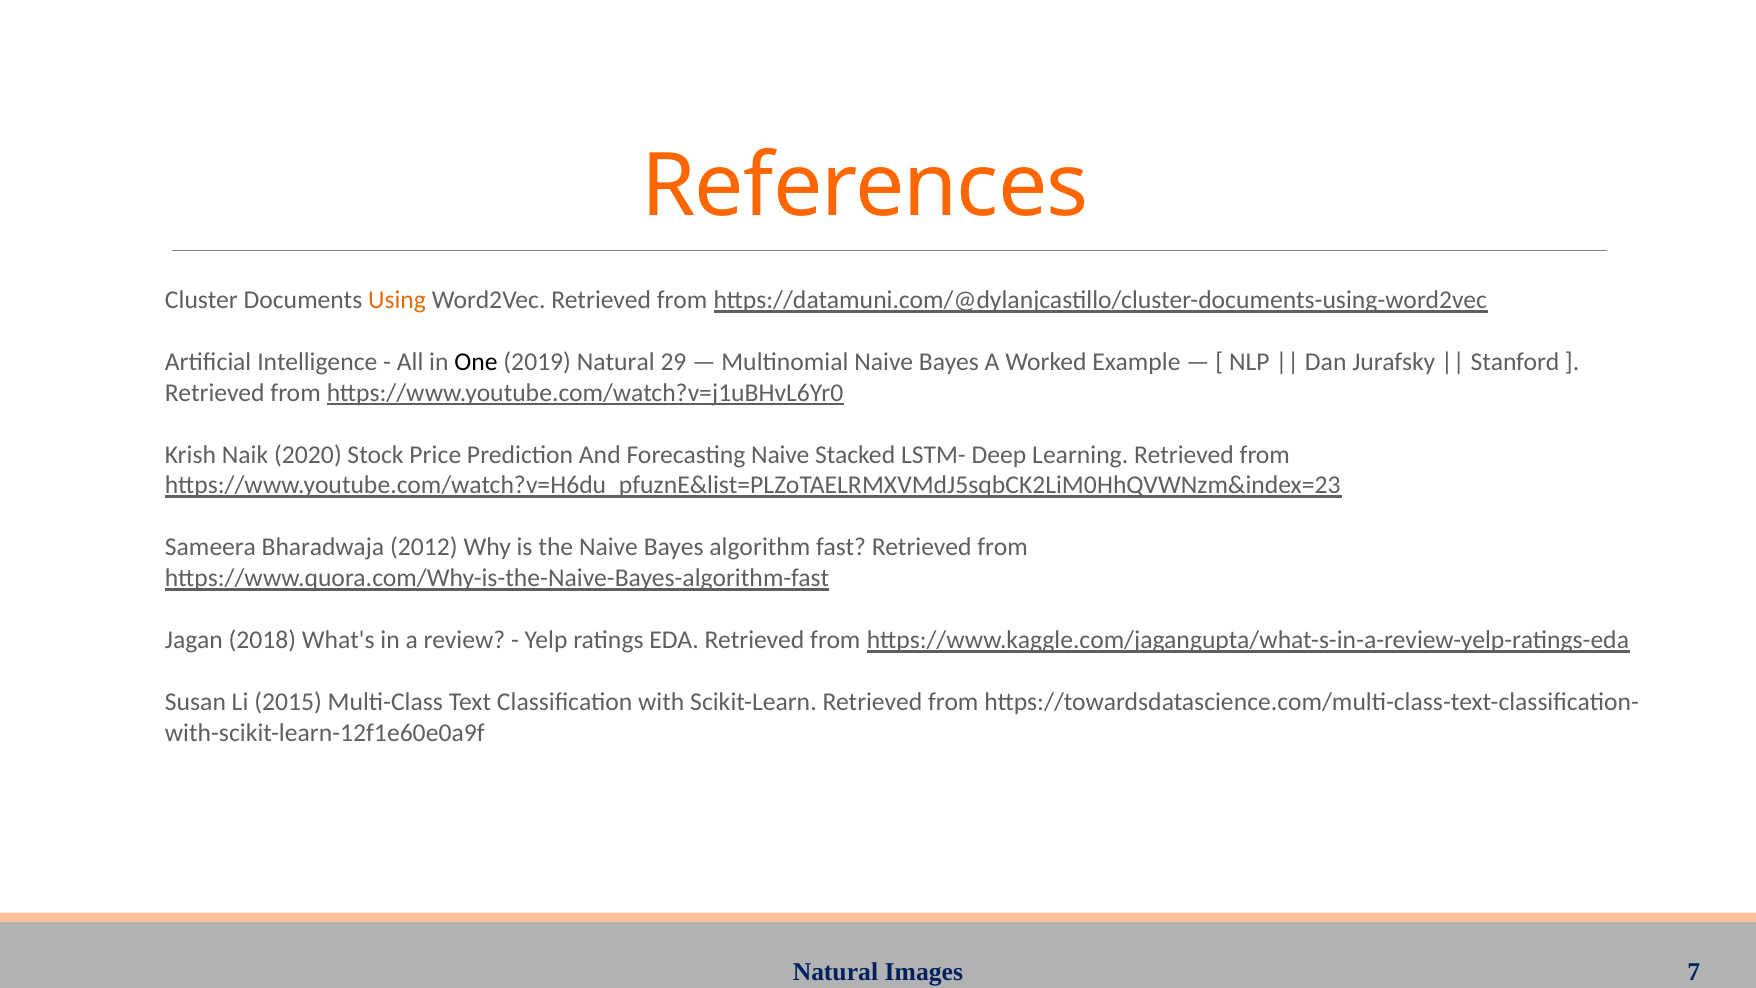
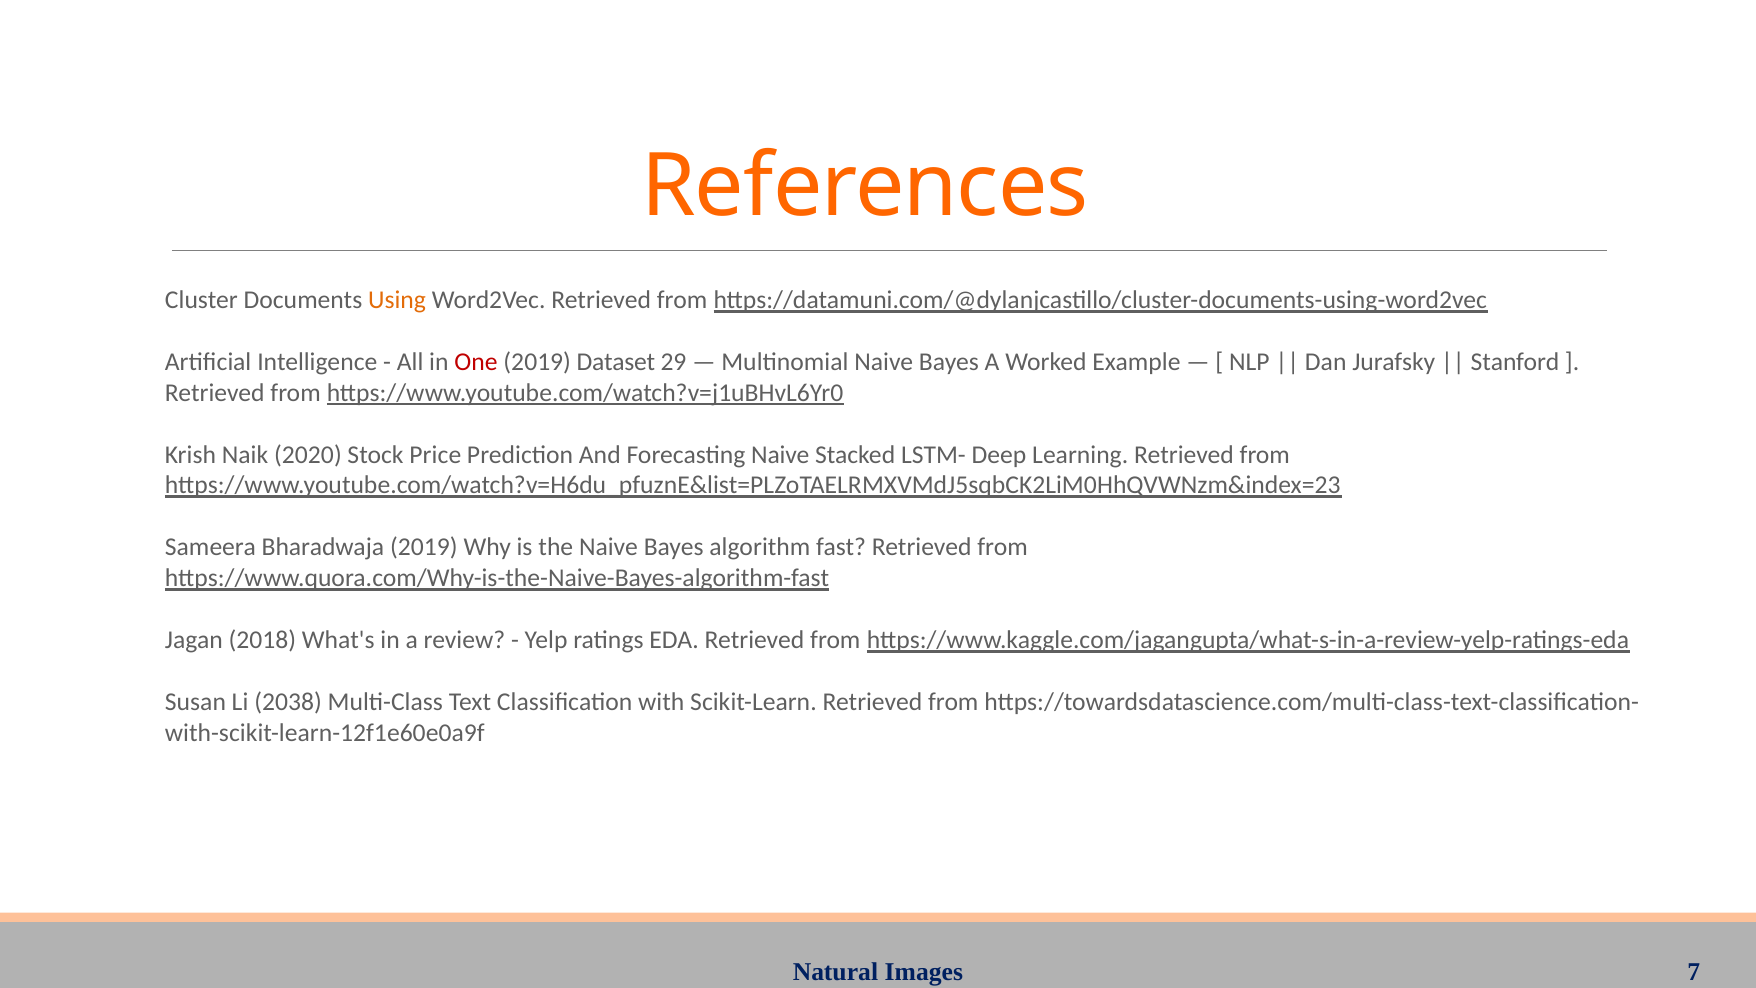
One colour: black -> red (476, 362)
2019 Natural: Natural -> Dataset (616, 362)
Bharadwaja 2012: 2012 -> 2019 (424, 547)
2015: 2015 -> 2038 (288, 702)
